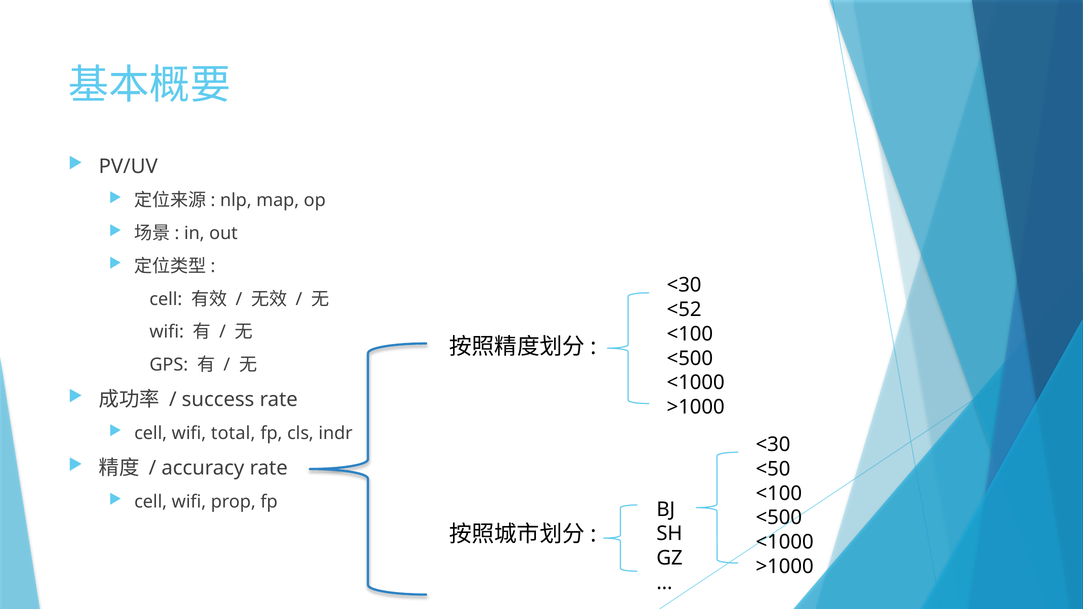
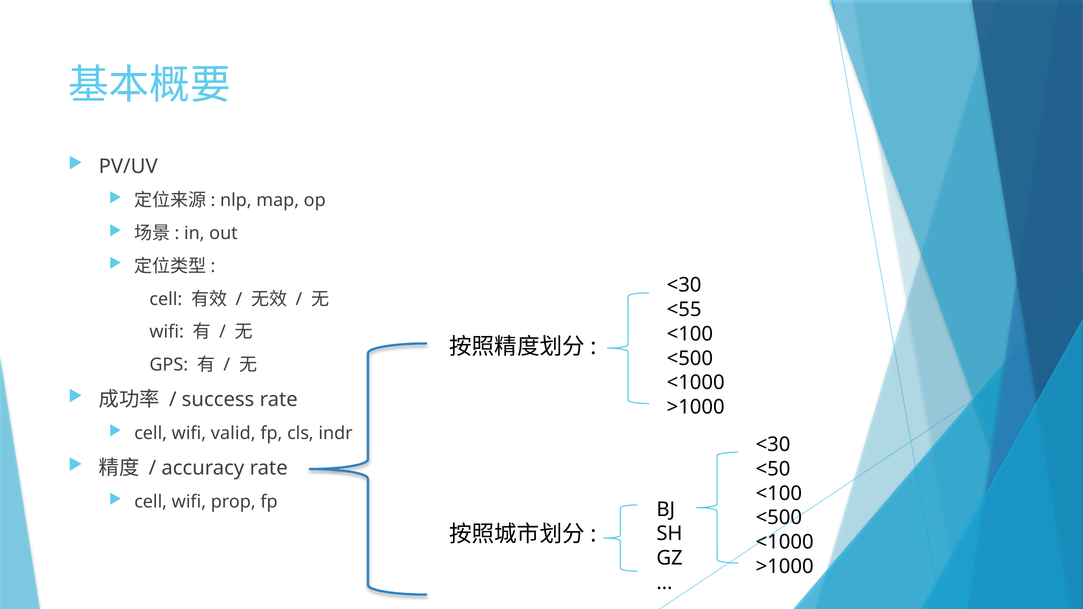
<52: <52 -> <55 (684, 310)
total: total -> valid (233, 434)
